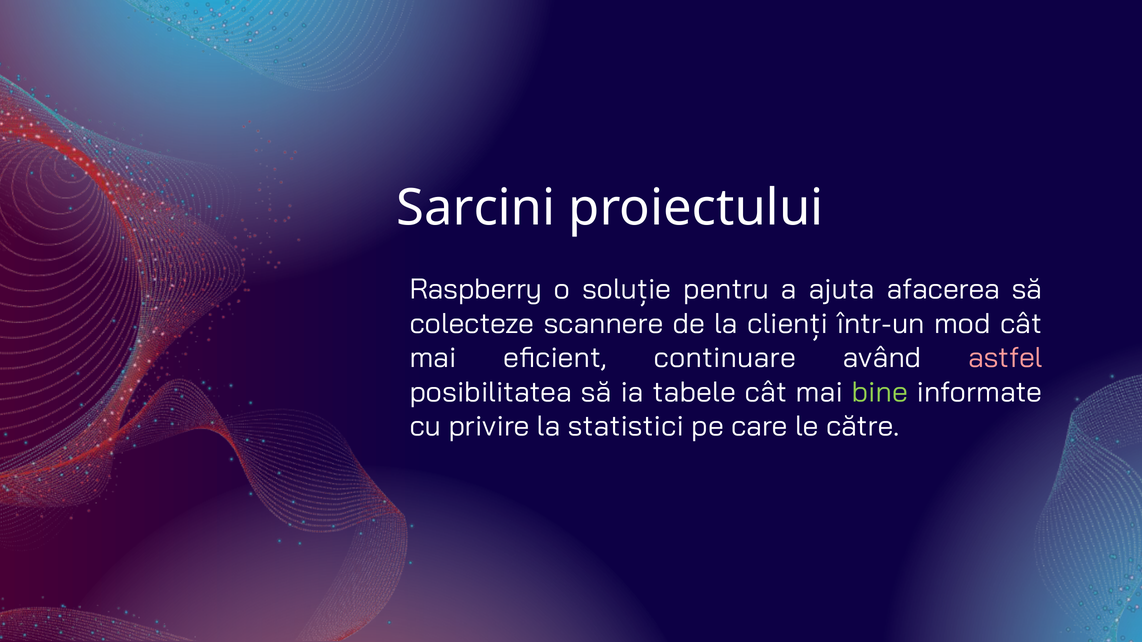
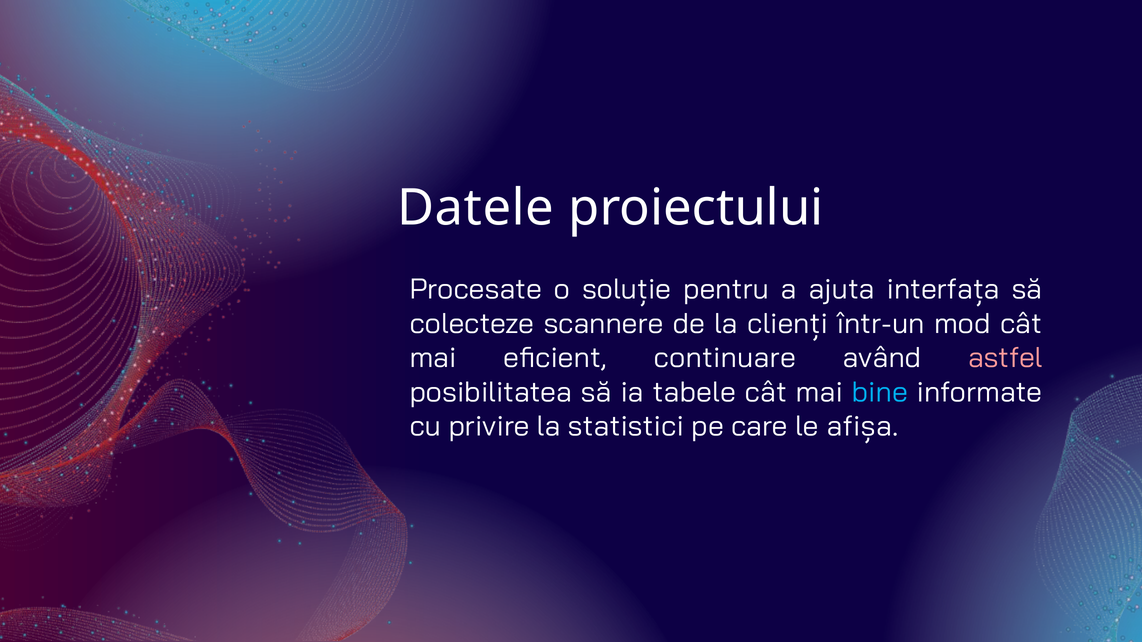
Sarcini: Sarcini -> Datele (476, 208)
Raspberry: Raspberry -> Procesate (476, 290)
afacerea: afacerea -> interfața (943, 290)
bine colour: light green -> light blue (880, 392)
către: către -> afișa (863, 427)
